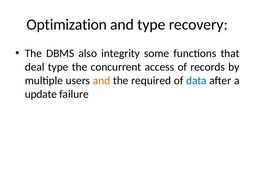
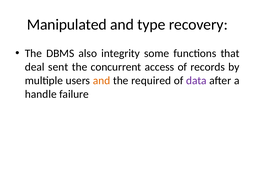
Optimization: Optimization -> Manipulated (67, 25)
deal type: type -> sent (58, 67)
data colour: blue -> purple (196, 81)
update: update -> handle (41, 94)
